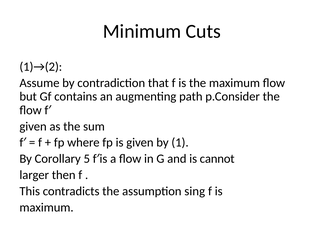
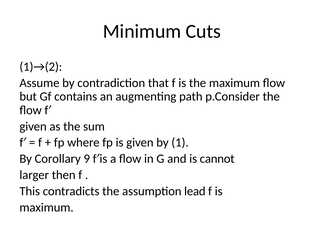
5: 5 -> 9 (87, 159)
sing: sing -> lead (195, 191)
